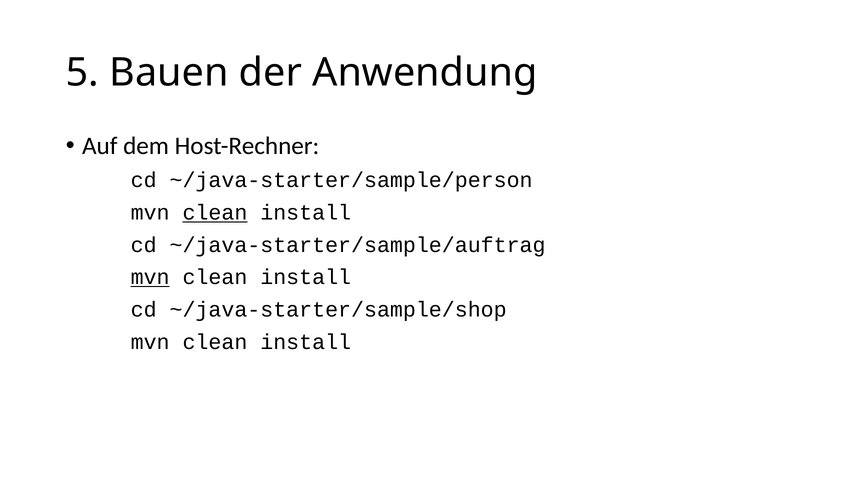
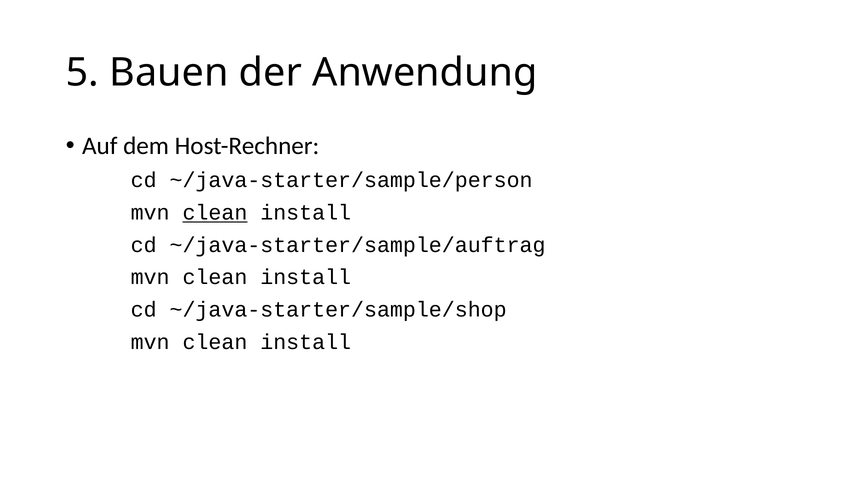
mvn underline: present -> none (150, 277)
